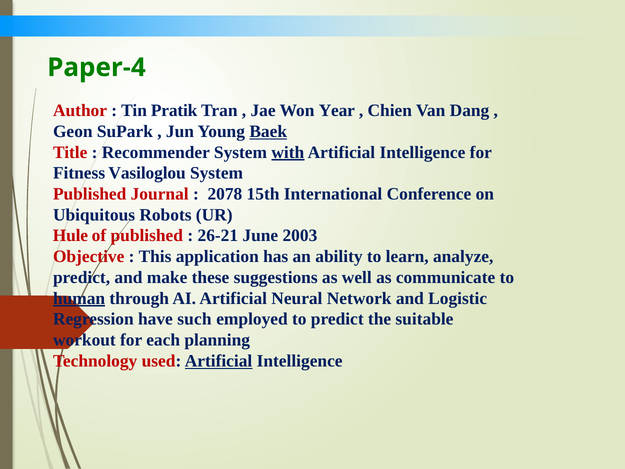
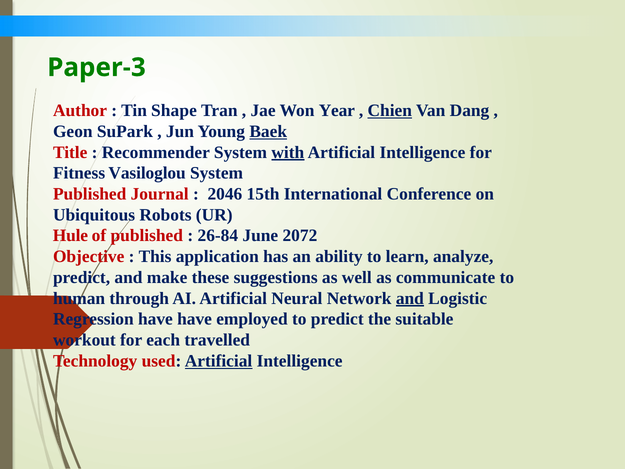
Paper-4: Paper-4 -> Paper-3 (97, 67)
Pratik: Pratik -> Shape (174, 111)
Chien underline: none -> present (390, 111)
2078: 2078 -> 2046 (225, 194)
26-21: 26-21 -> 26-84 (218, 236)
2003: 2003 -> 2072 (300, 236)
human underline: present -> none (79, 298)
and underline: none -> present (410, 298)
have such: such -> have (195, 319)
planning: planning -> travelled (217, 340)
